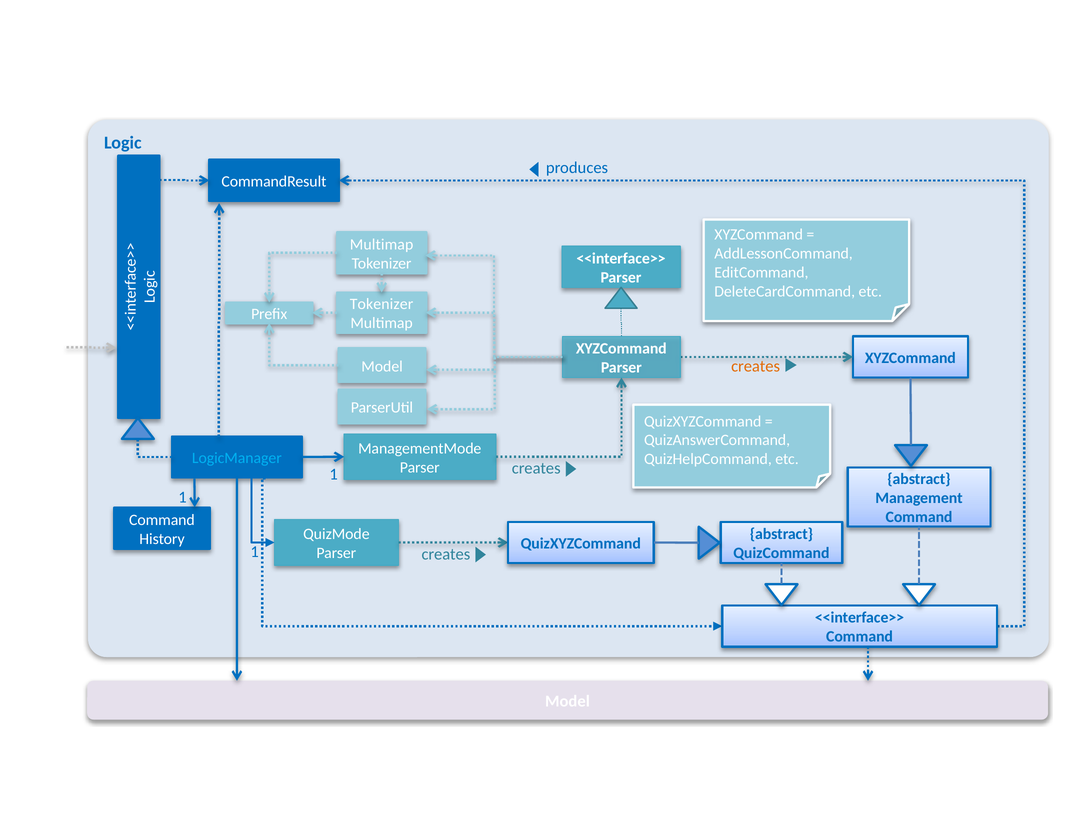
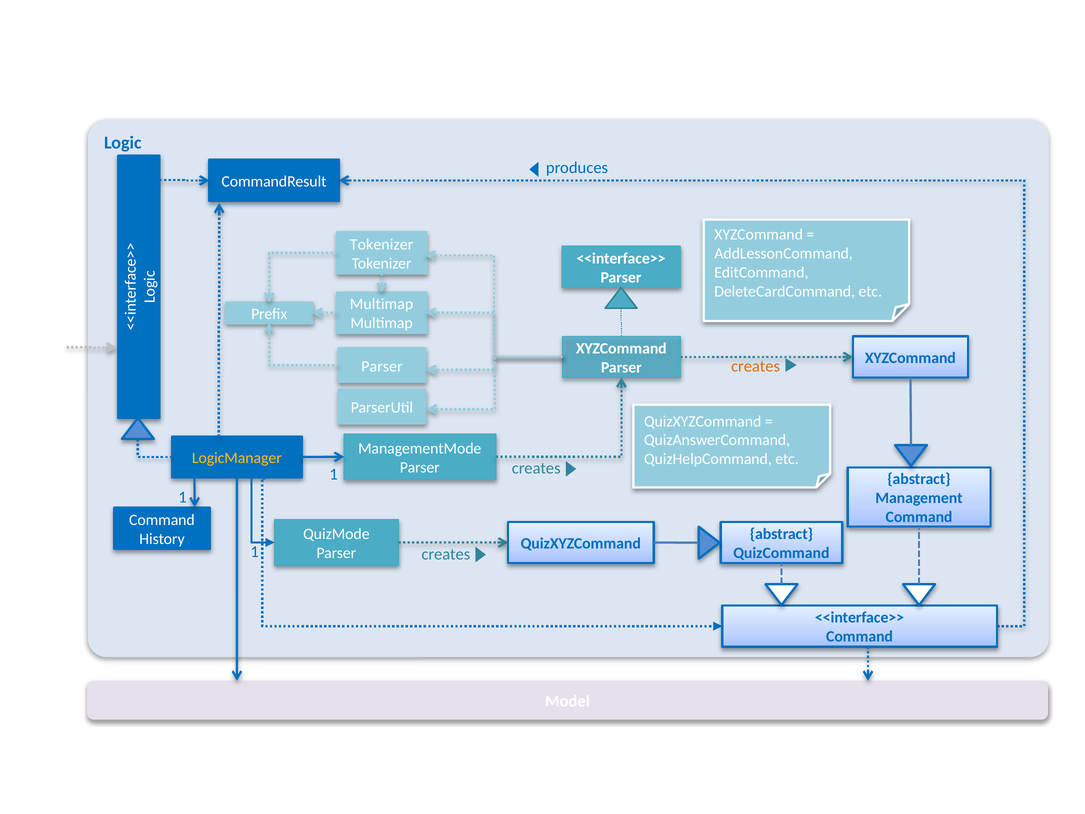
Multimap: Multimap -> Tokenizer (382, 244)
Tokenizer: Tokenizer -> Multimap (382, 304)
Model: Model -> Parser (382, 366)
LogicManager colour: light blue -> yellow (237, 458)
